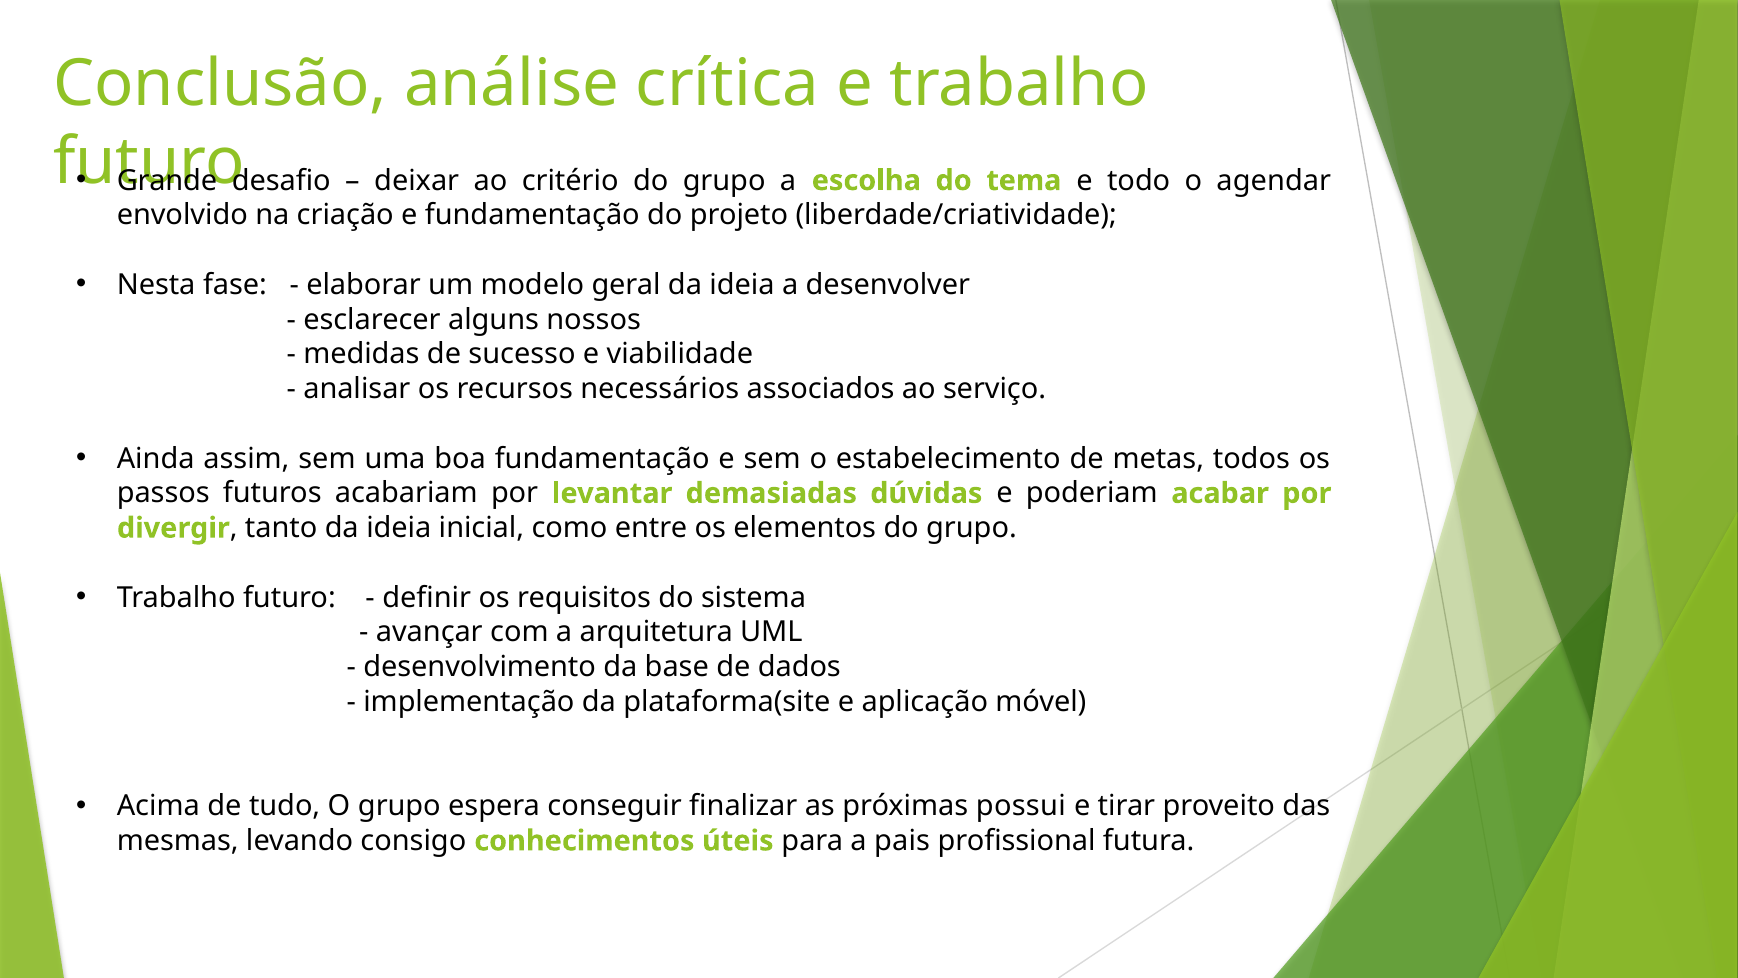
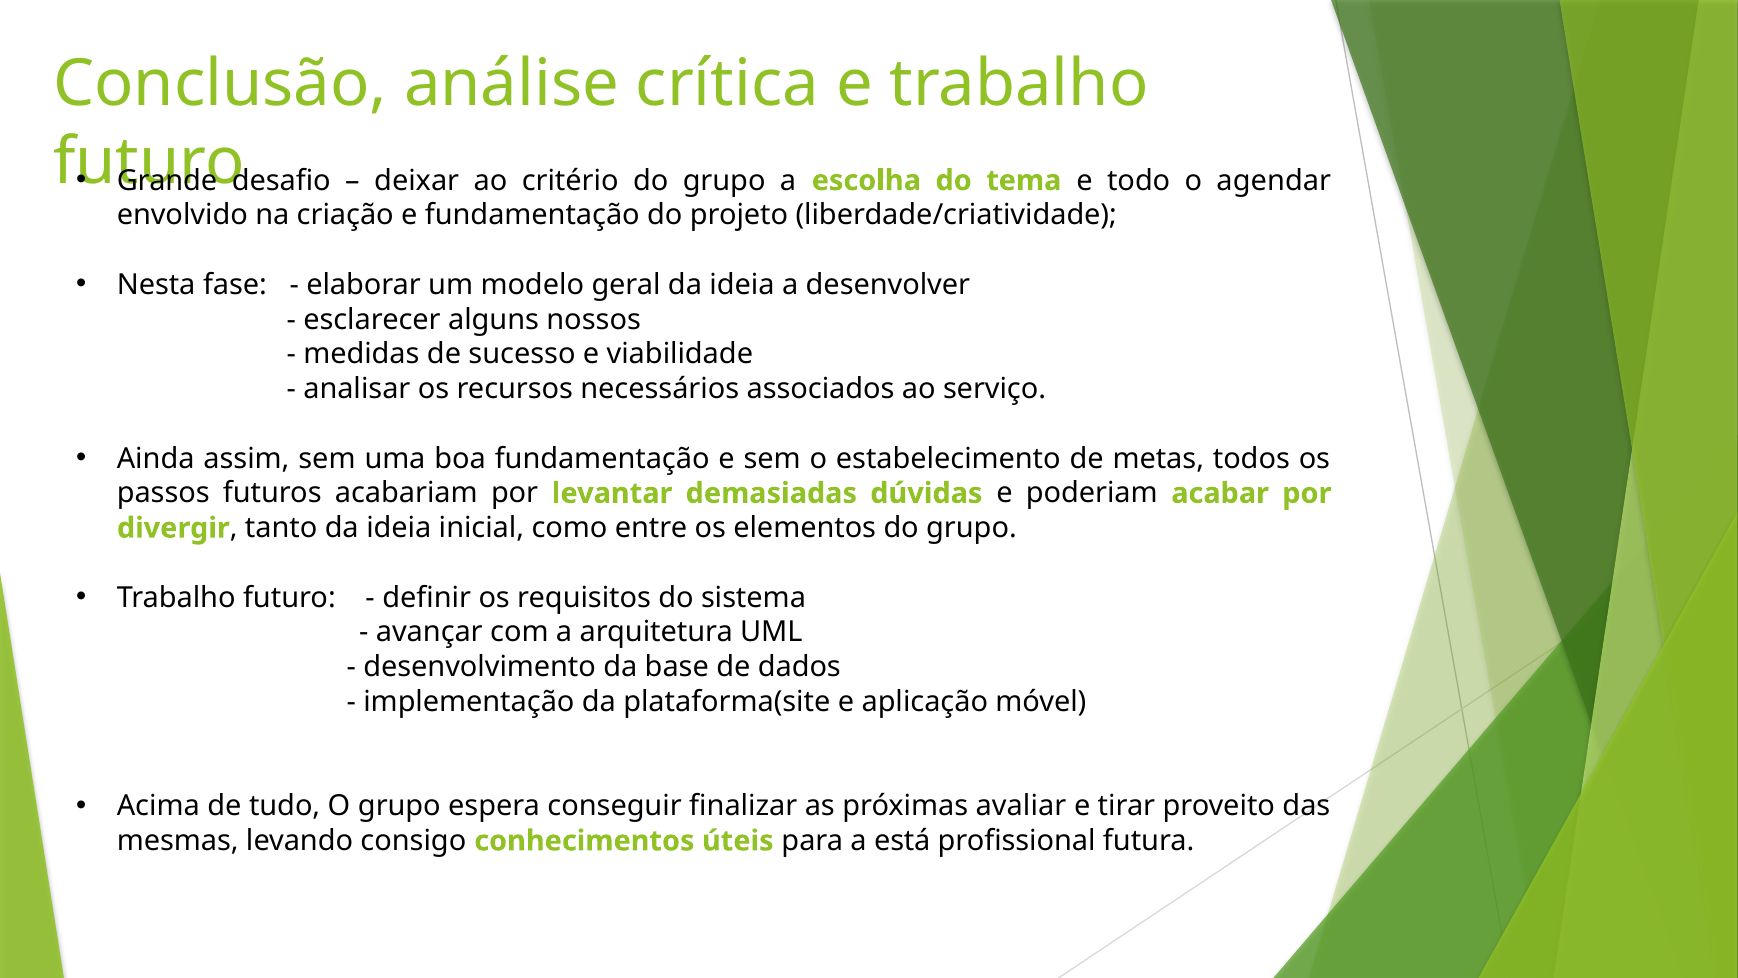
possui: possui -> avaliar (1021, 806)
pais: pais -> está (902, 841)
